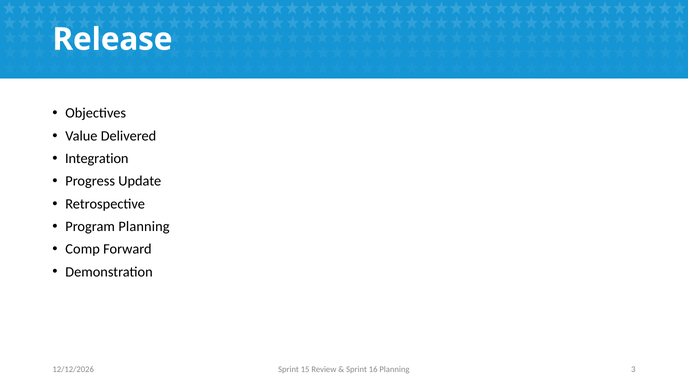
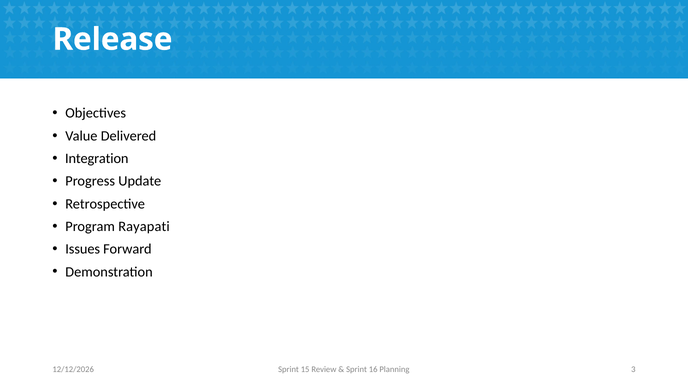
Program Planning: Planning -> Rayapati (144, 227)
Comp: Comp -> Issues (83, 249)
